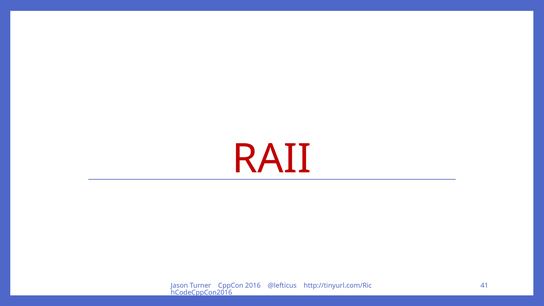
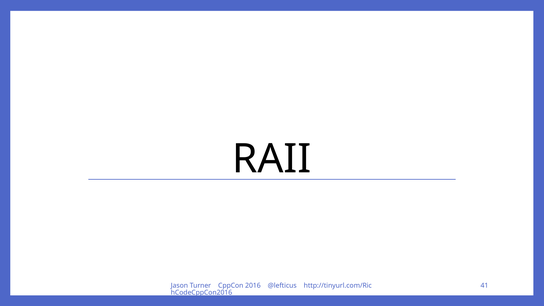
RAII colour: red -> black (272, 159)
